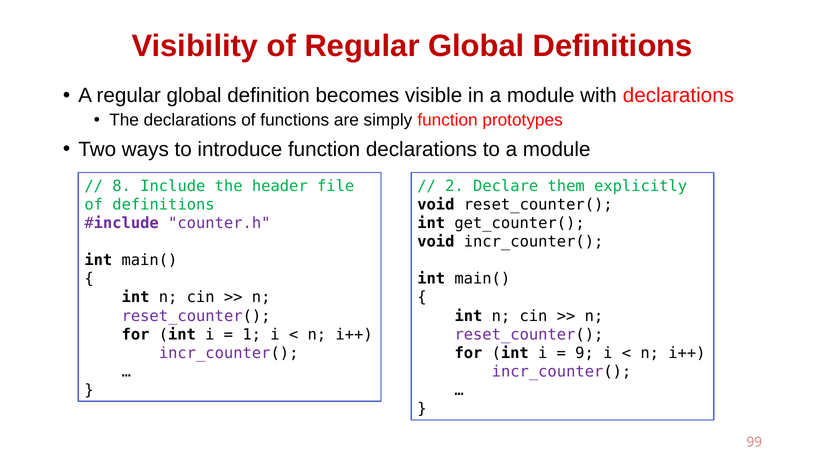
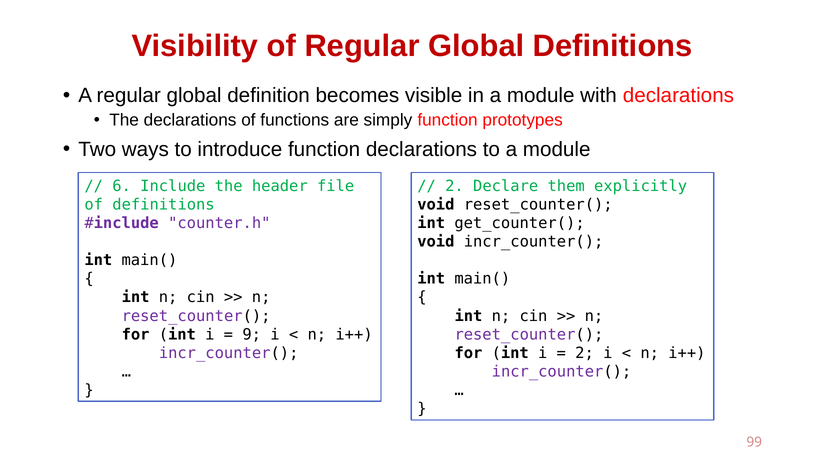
8: 8 -> 6 (122, 186)
1: 1 -> 9 (252, 335)
9: 9 -> 2 (585, 353)
